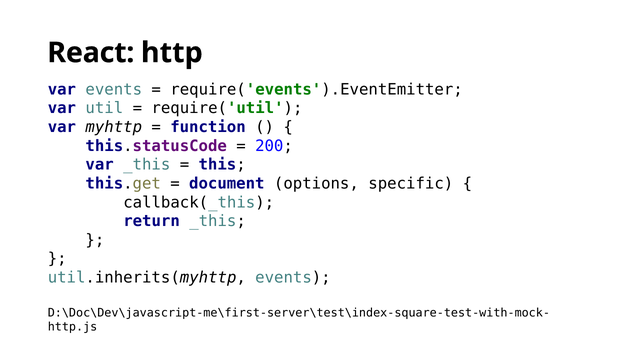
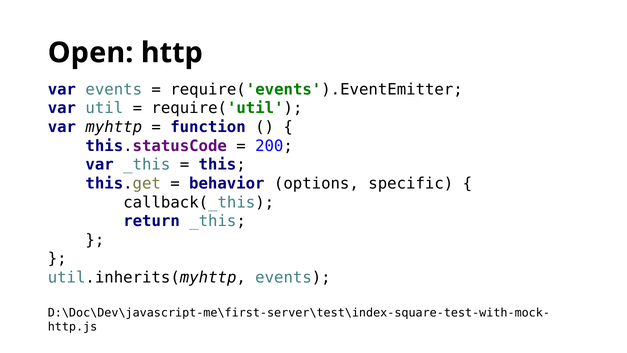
React: React -> Open (91, 53)
document: document -> behavior (227, 183)
